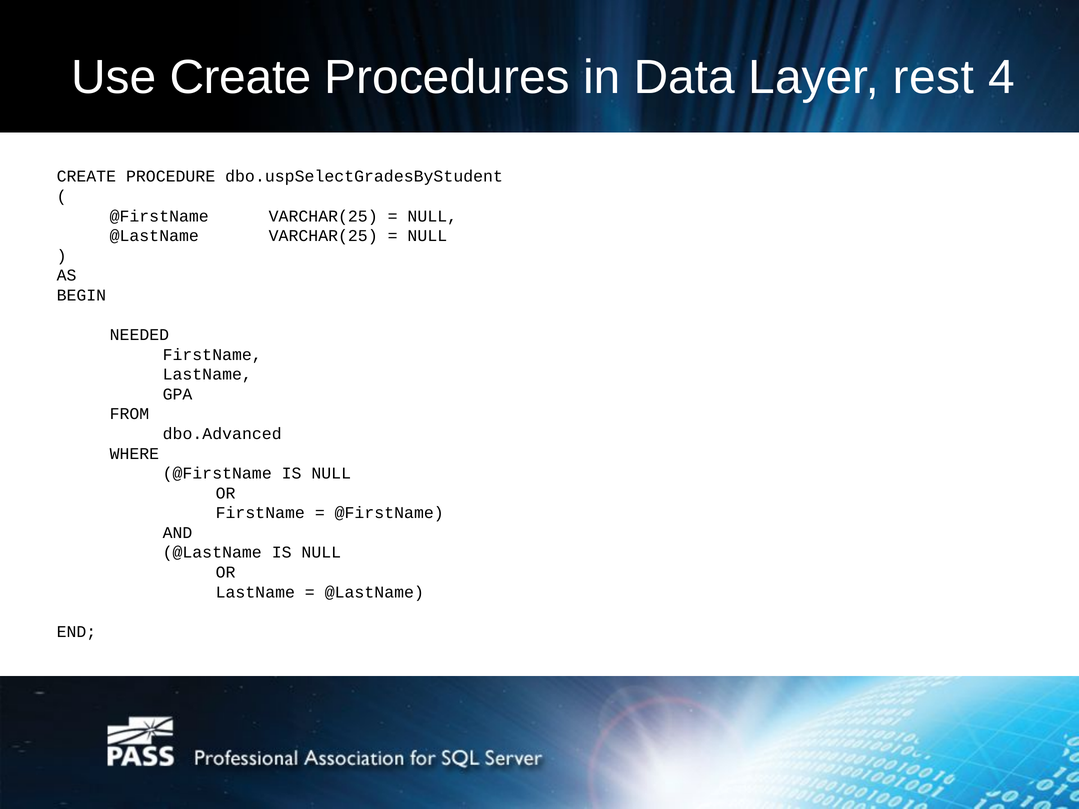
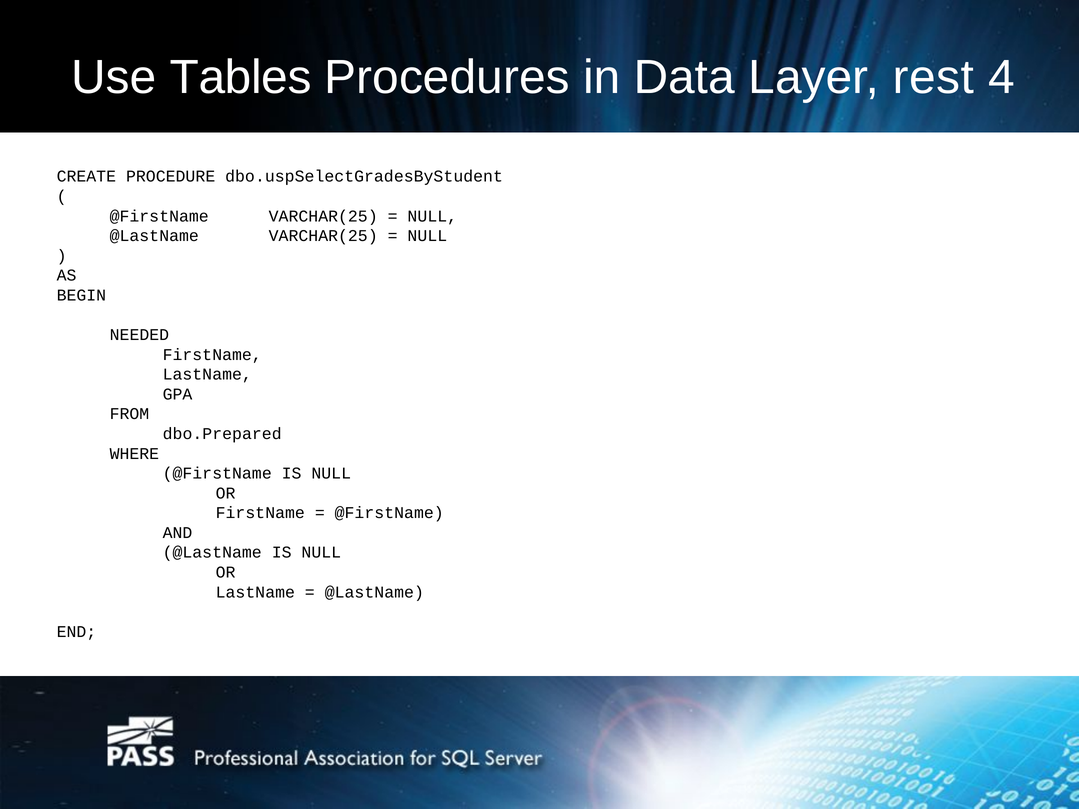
Use Create: Create -> Tables (241, 77)
dbo.Advanced: dbo.Advanced -> dbo.Prepared (222, 434)
